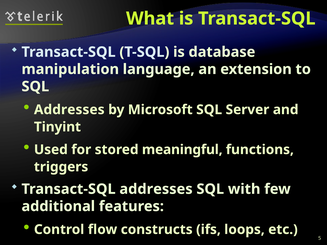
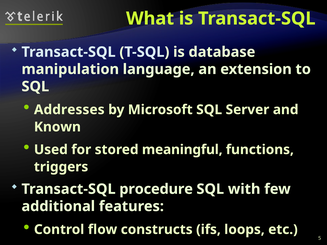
Tinyint: Tinyint -> Known (57, 127)
Transact-SQL addresses: addresses -> procedure (156, 189)
